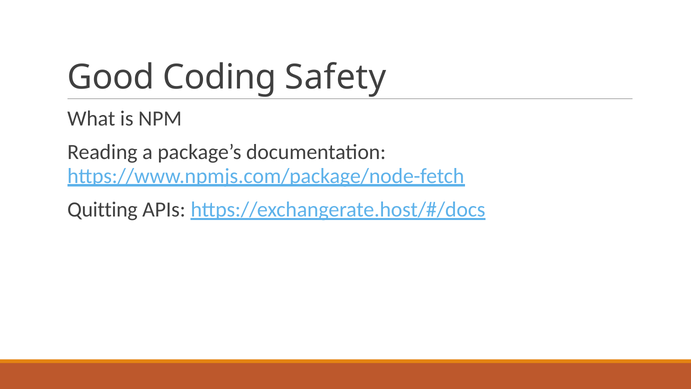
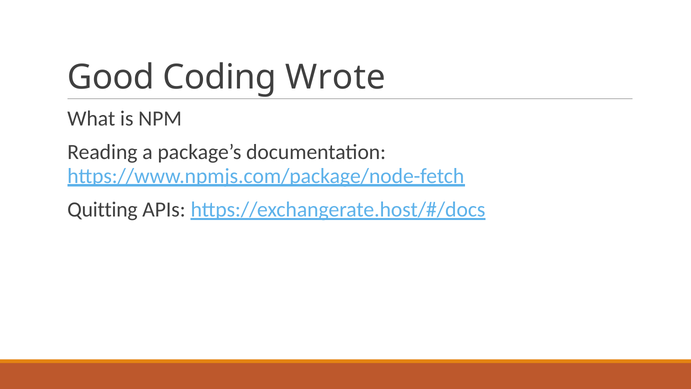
Safety: Safety -> Wrote (336, 77)
